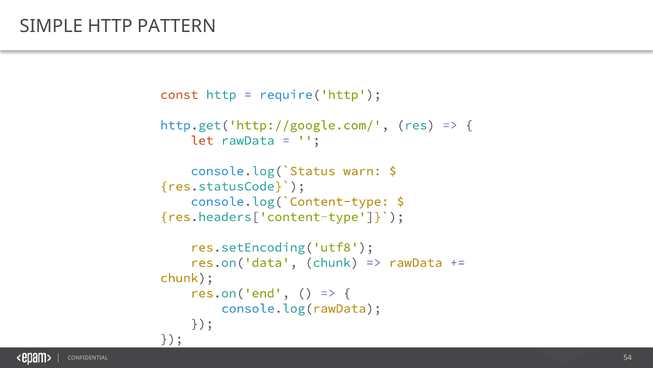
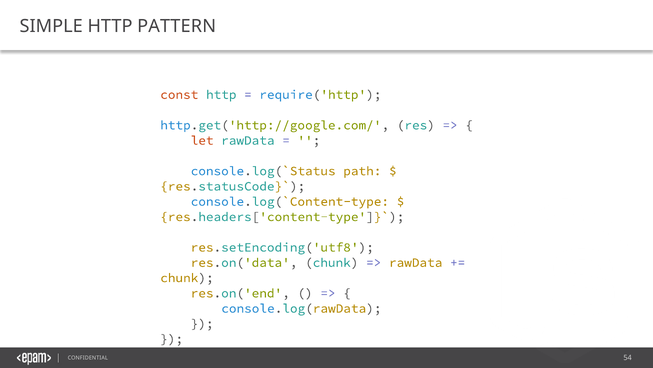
warn: warn -> path (362, 171)
